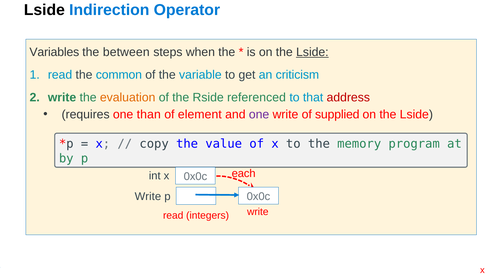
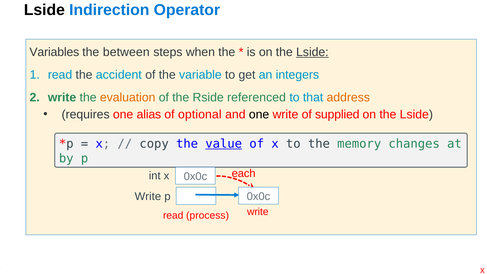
common: common -> accident (119, 75)
criticism: criticism -> integers (297, 75)
address colour: red -> orange (348, 97)
than: than -> alias (149, 114)
element: element -> optional (200, 114)
one colour: purple -> black (259, 114)
value underline: none -> present (224, 144)
program: program -> changes (414, 144)
integers: integers -> process (208, 215)
